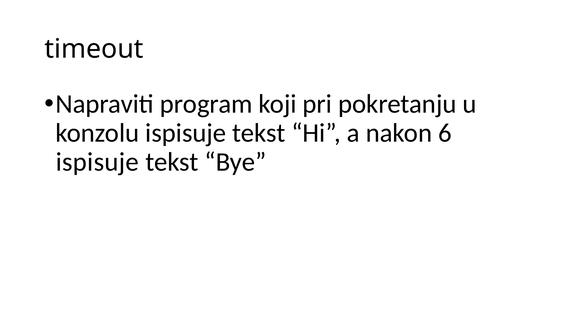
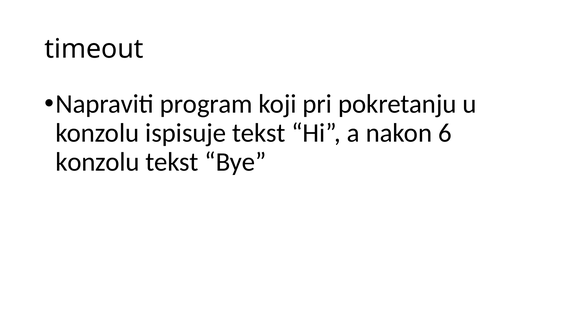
ispisuje: ispisuje -> konzolu (97, 162)
